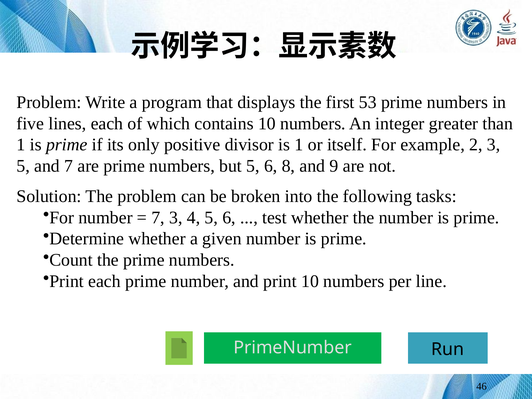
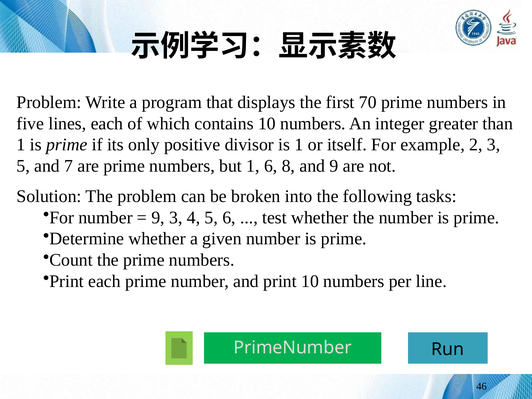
53: 53 -> 70 (368, 102)
but 5: 5 -> 1 (253, 166)
7: 7 -> 9 (158, 218)
